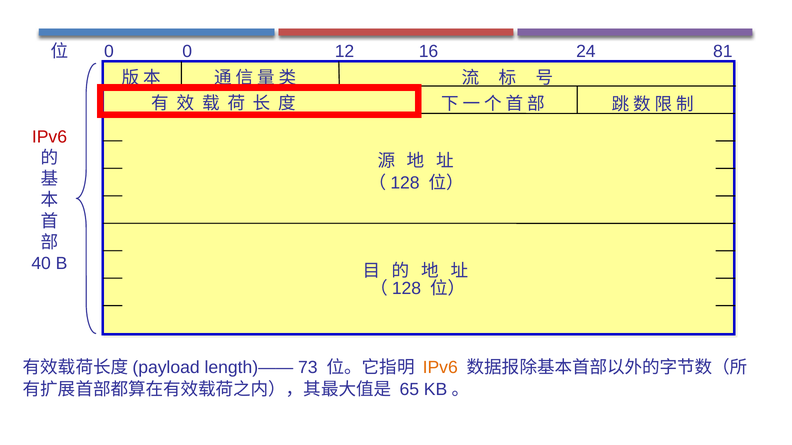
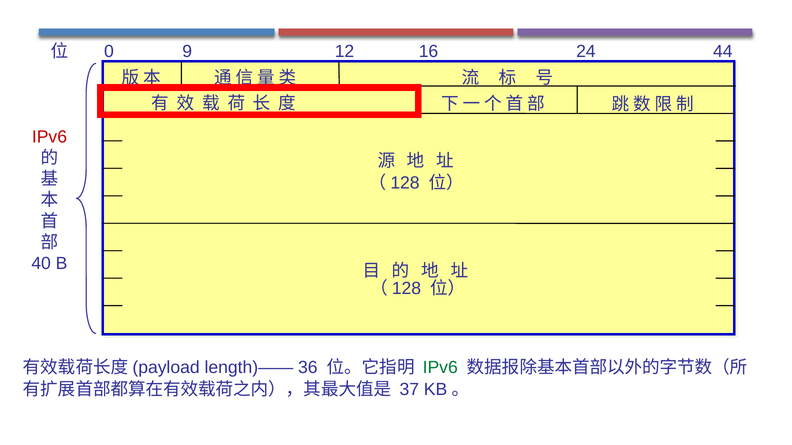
0 0: 0 -> 9 (187, 52)
81: 81 -> 44 (723, 52)
73: 73 -> 36 (308, 368)
IPv6 colour: orange -> green (440, 368)
65: 65 -> 37 (409, 390)
